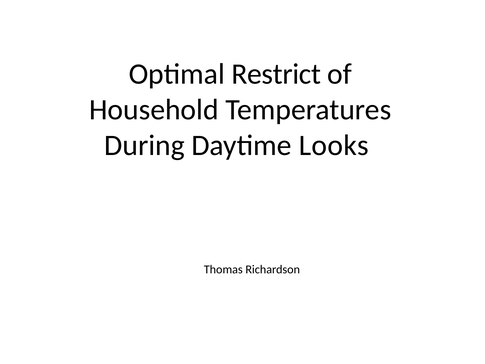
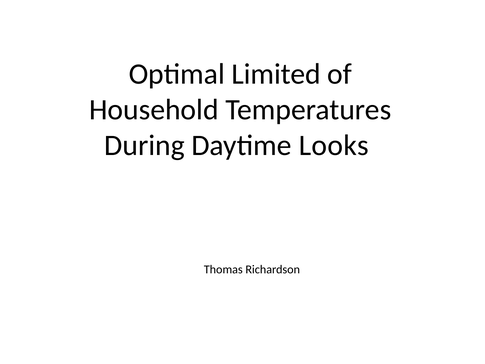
Restrict: Restrict -> Limited (276, 74)
